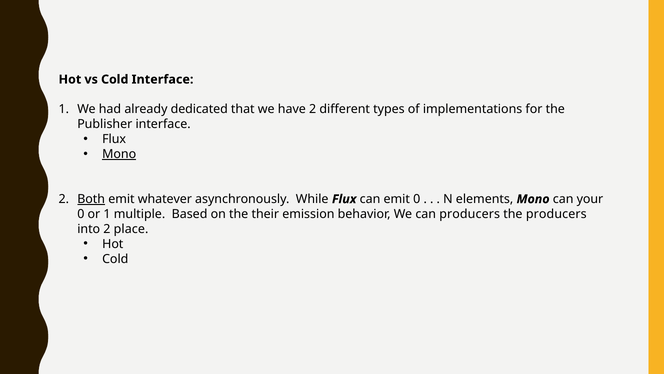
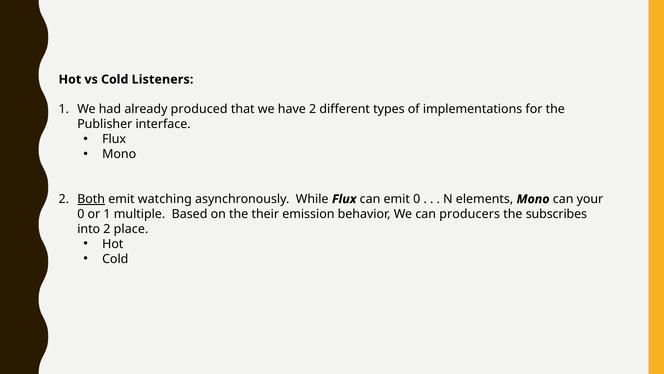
Cold Interface: Interface -> Listeners (163, 79)
dedicated: dedicated -> produced (199, 109)
Mono underline: present -> none (119, 154)
whatever: whatever -> watching (165, 199)
the producers: producers -> subscribes (556, 214)
